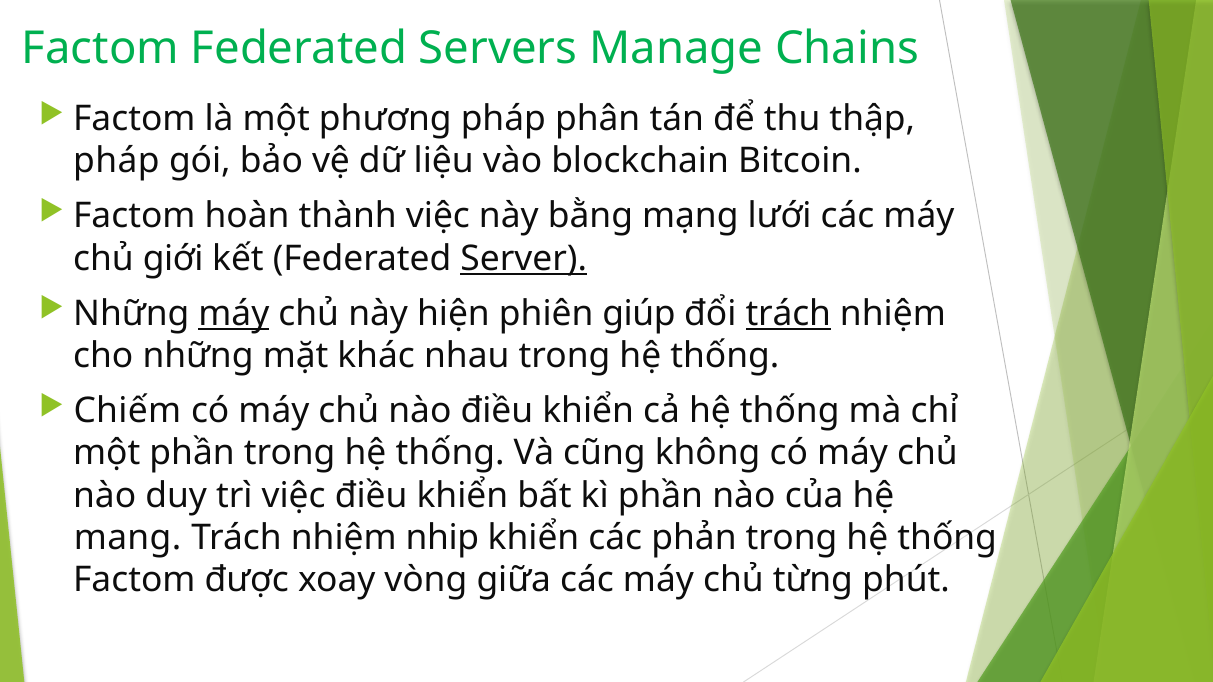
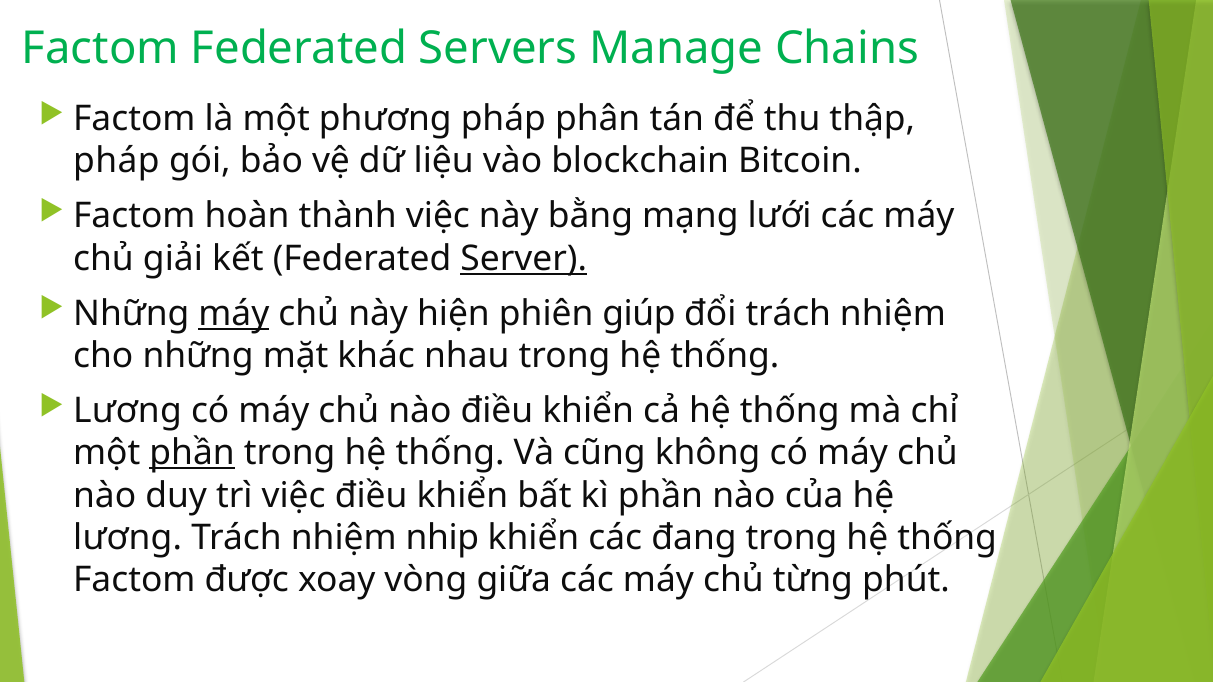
giới: giới -> giải (173, 259)
trách underline: present -> none (788, 314)
Chiếm: Chiếm -> Lương (128, 411)
phần underline: none -> present (192, 453)
mang: mang -> lương (128, 538)
phản: phản -> đang (694, 538)
